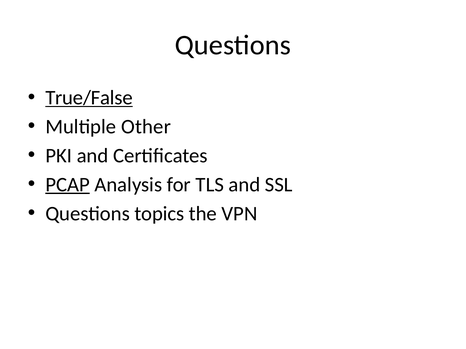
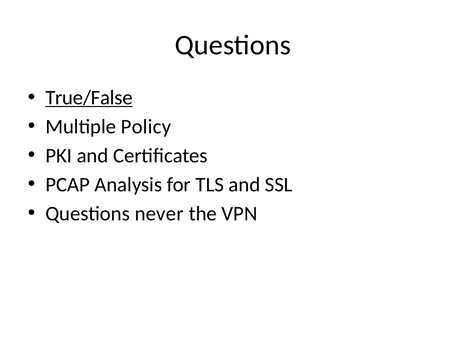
Other: Other -> Policy (146, 127)
PCAP underline: present -> none (68, 185)
topics: topics -> never (159, 214)
